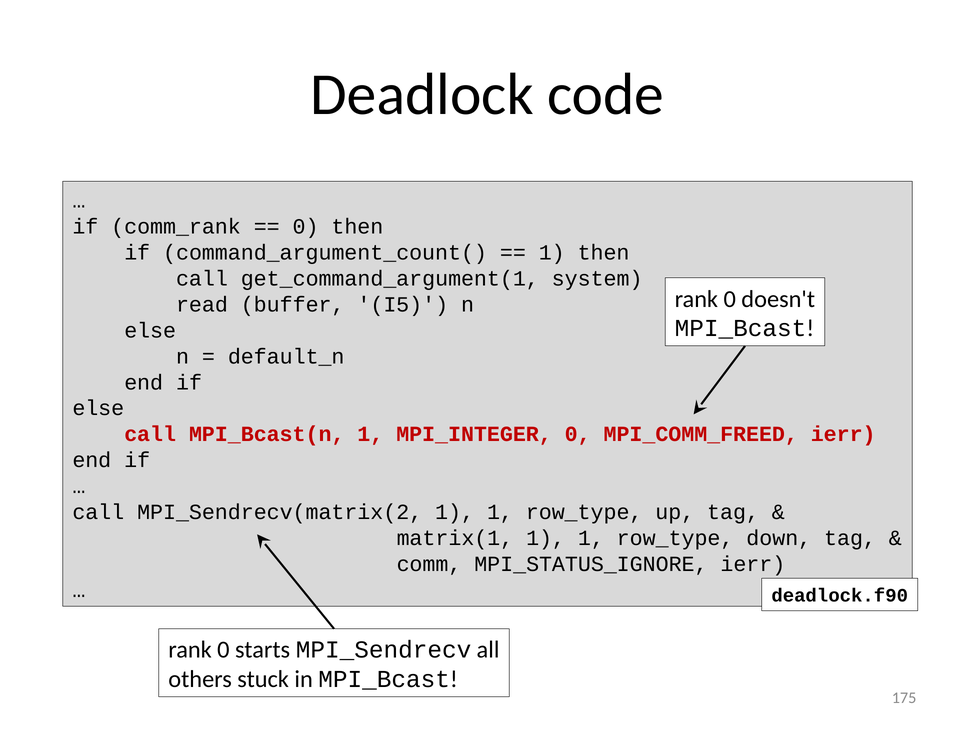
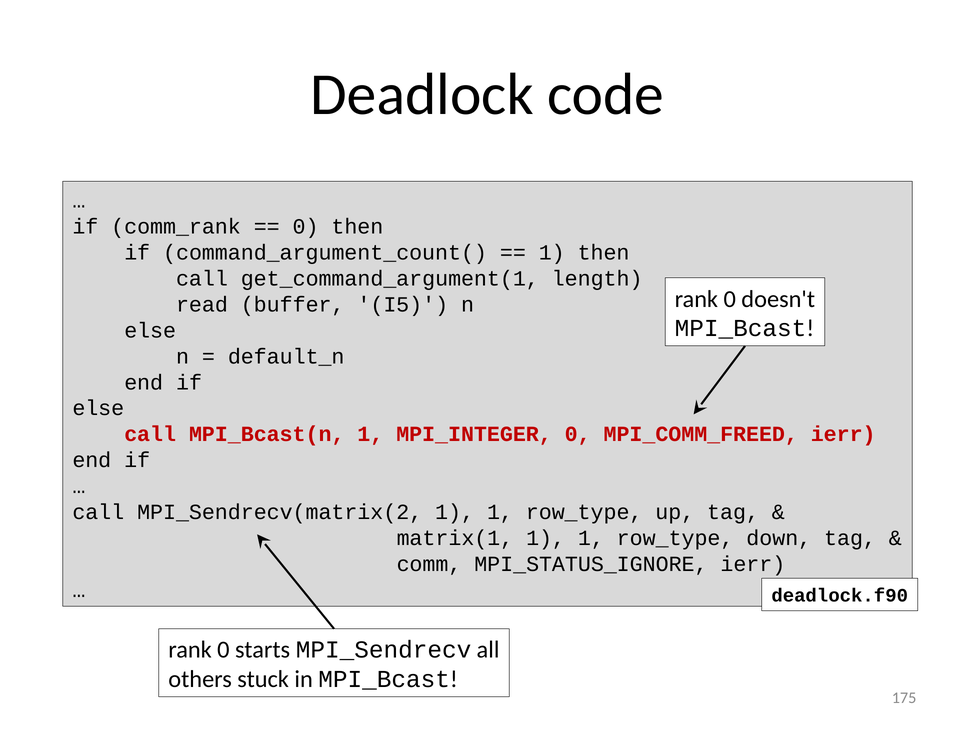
system: system -> length (597, 279)
